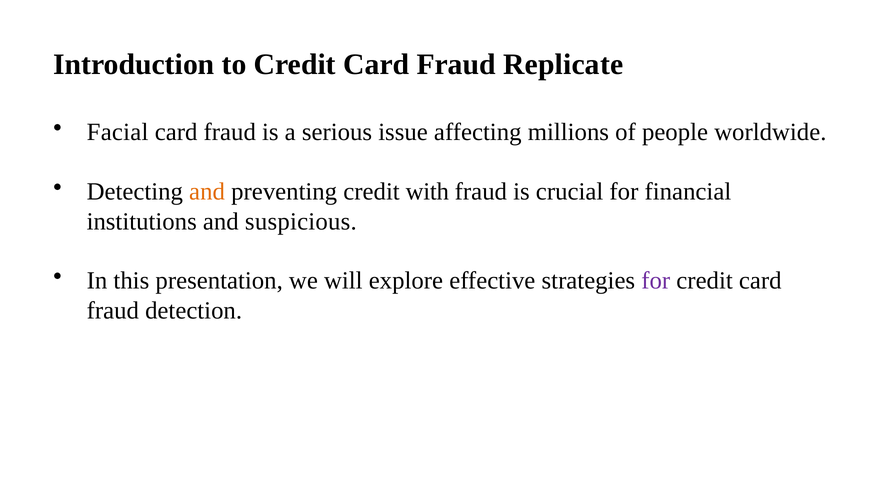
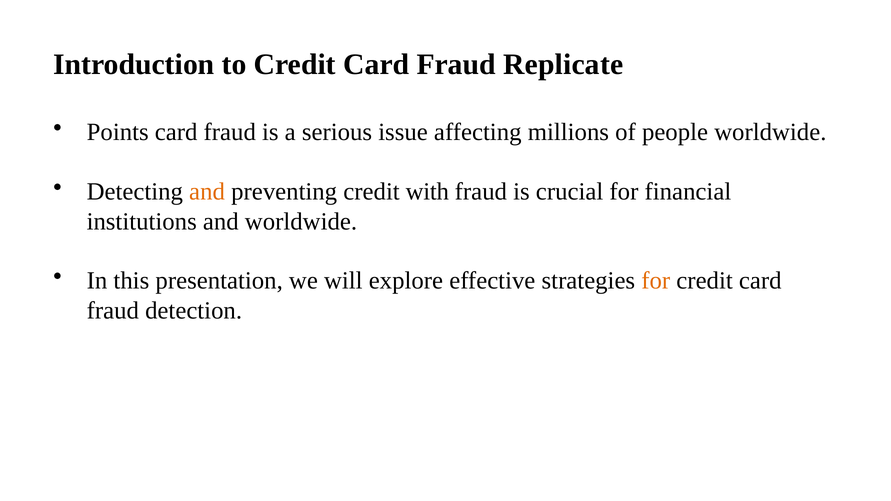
Facial: Facial -> Points (118, 132)
and suspicious: suspicious -> worldwide (301, 221)
for colour: purple -> orange (656, 281)
